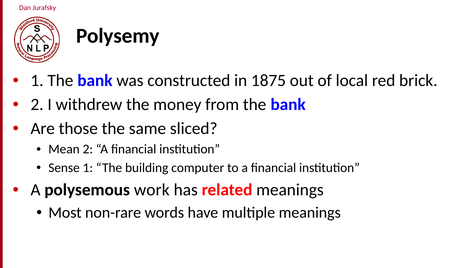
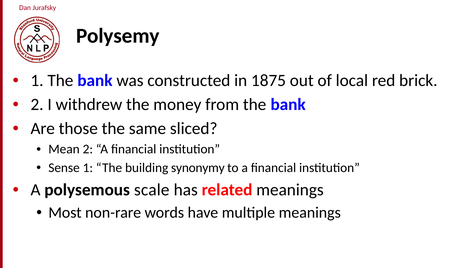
computer: computer -> synonymy (198, 168)
work: work -> scale (152, 189)
